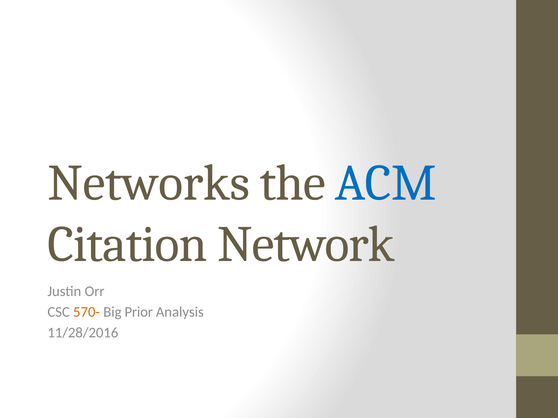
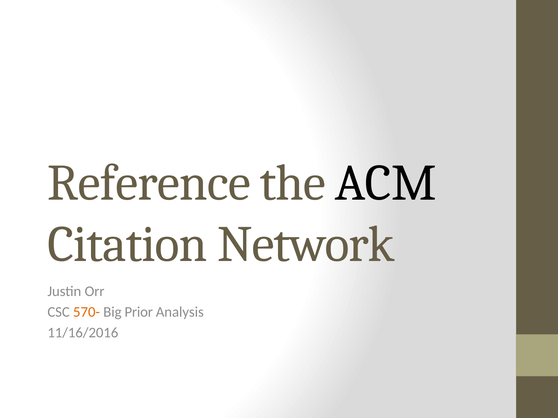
Networks: Networks -> Reference (149, 183)
ACM colour: blue -> black (386, 183)
11/28/2016: 11/28/2016 -> 11/16/2016 (83, 333)
